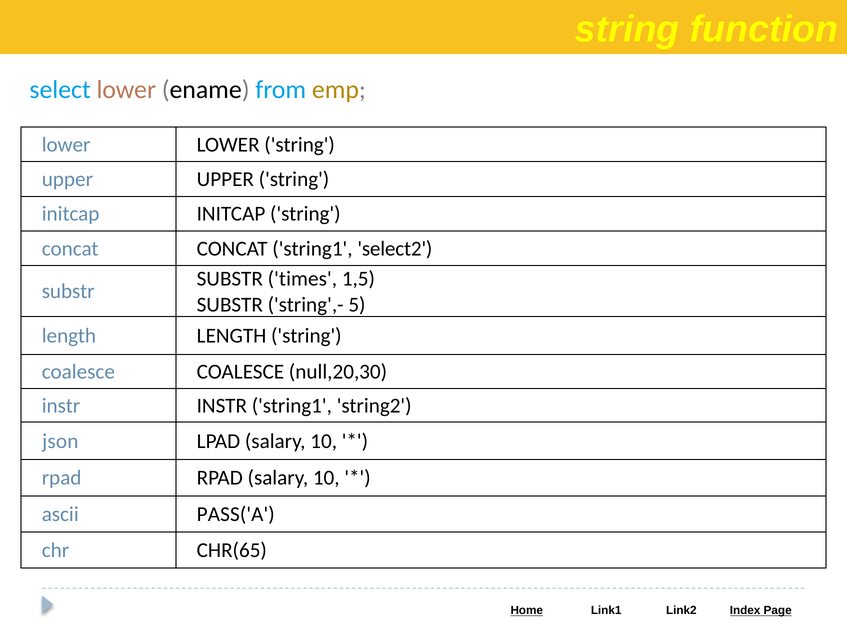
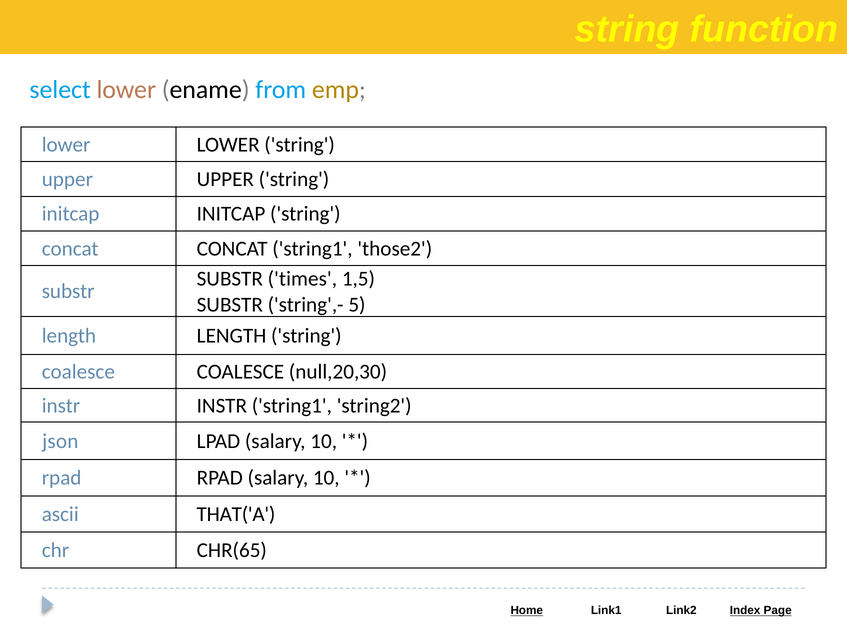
select2: select2 -> those2 (395, 249)
PASS('A: PASS('A -> THAT('A (236, 514)
